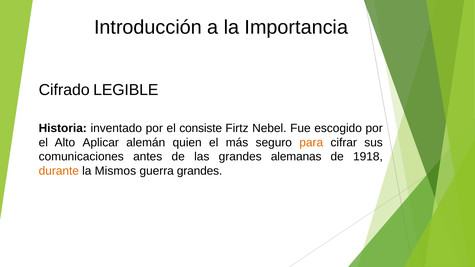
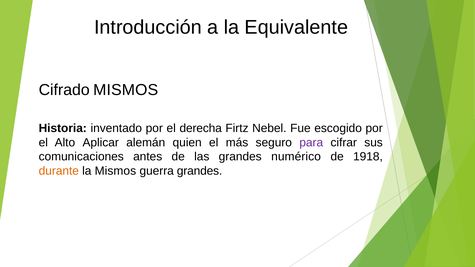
Importancia: Importancia -> Equivalente (296, 27)
Cifrado LEGIBLE: LEGIBLE -> MISMOS (126, 90)
consiste: consiste -> derecha (201, 128)
para colour: orange -> purple (311, 143)
alemanas: alemanas -> numérico (296, 157)
